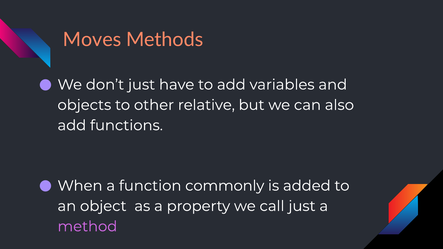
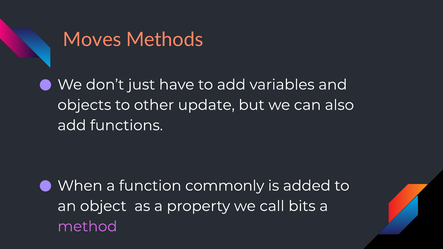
relative: relative -> update (206, 105)
call just: just -> bits (302, 206)
